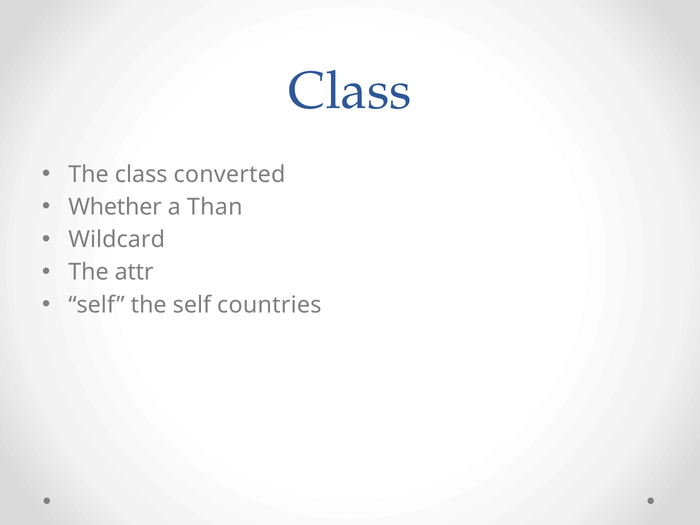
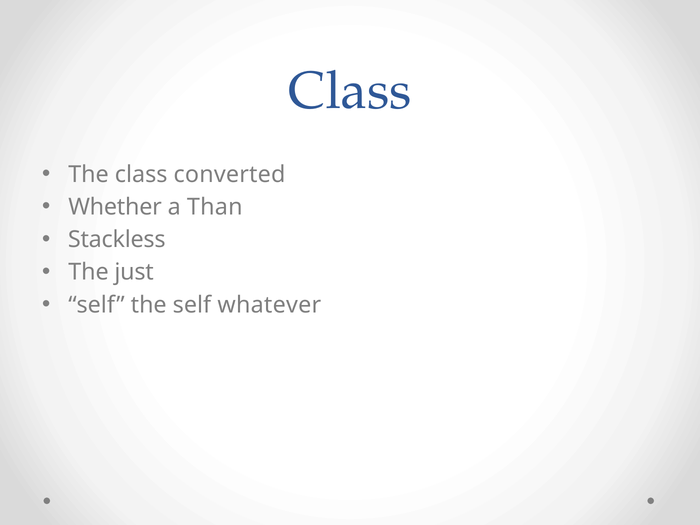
Wildcard: Wildcard -> Stackless (117, 240)
attr: attr -> just (134, 272)
countries: countries -> whatever (269, 305)
